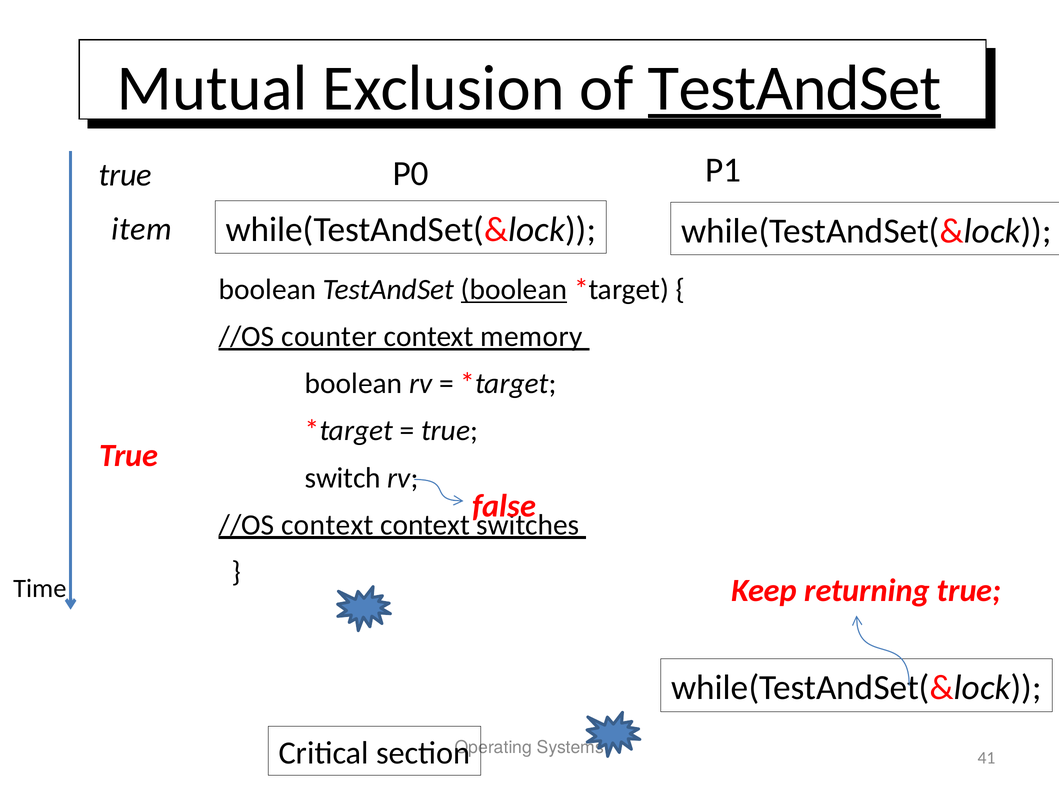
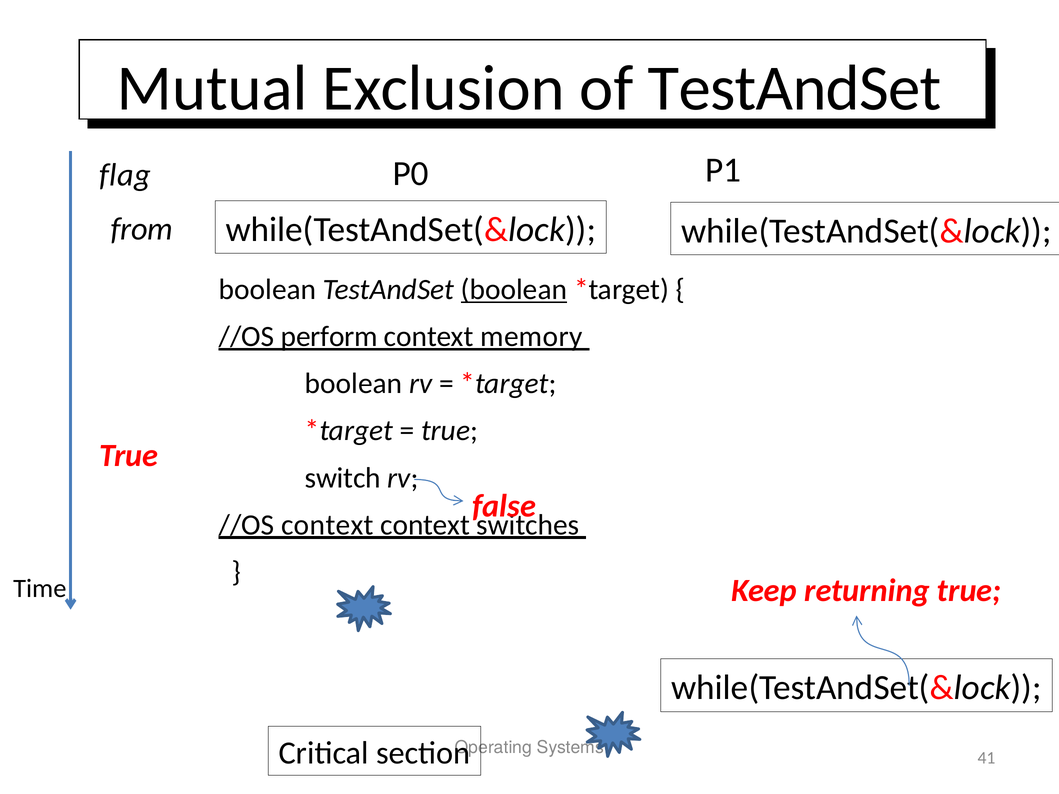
TestAndSet underline: present -> none (795, 88)
true: true -> flag (125, 175)
item: item -> from (142, 229)
counter: counter -> perform (329, 337)
